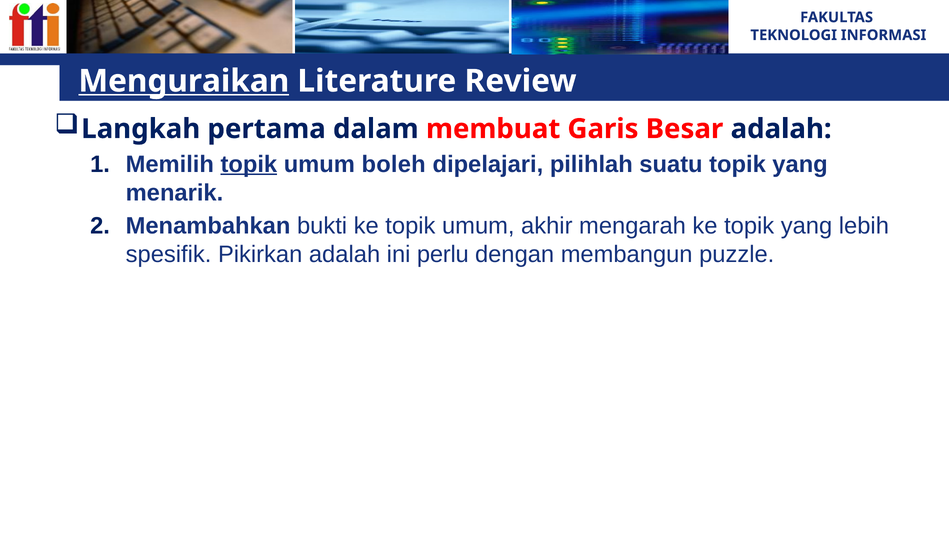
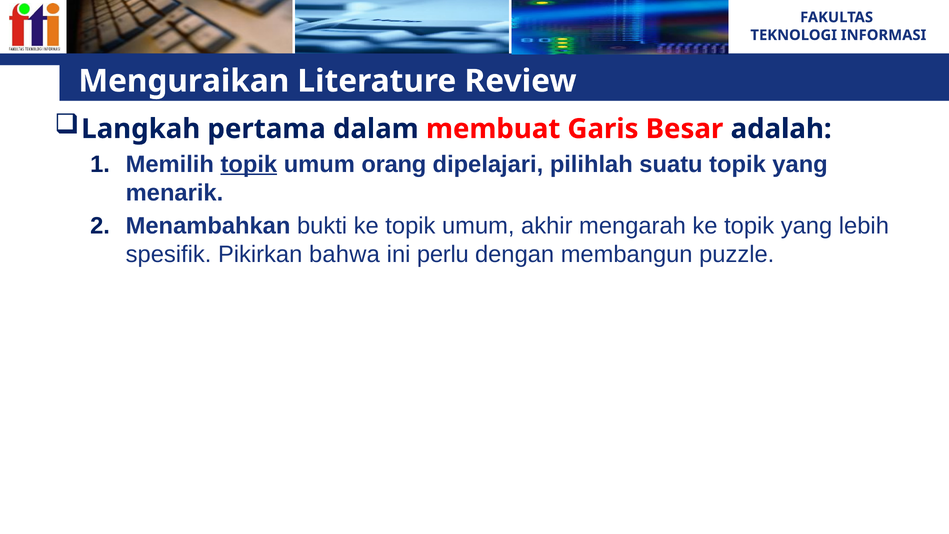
Menguraikan underline: present -> none (184, 81)
boleh: boleh -> orang (394, 164)
Pikirkan adalah: adalah -> bahwa (344, 254)
